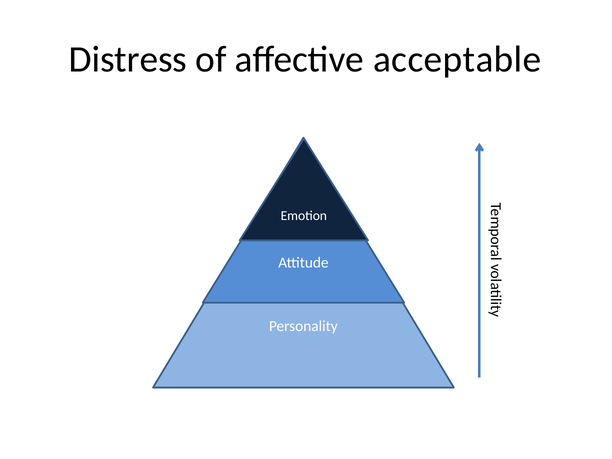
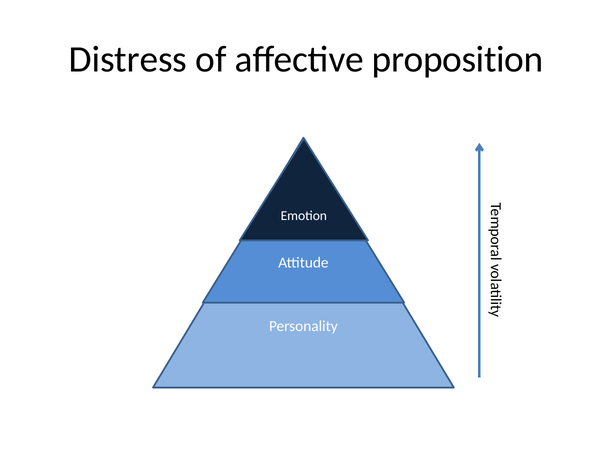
acceptable: acceptable -> proposition (458, 59)
